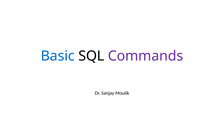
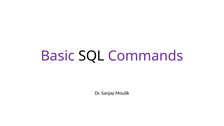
Basic colour: blue -> purple (58, 56)
